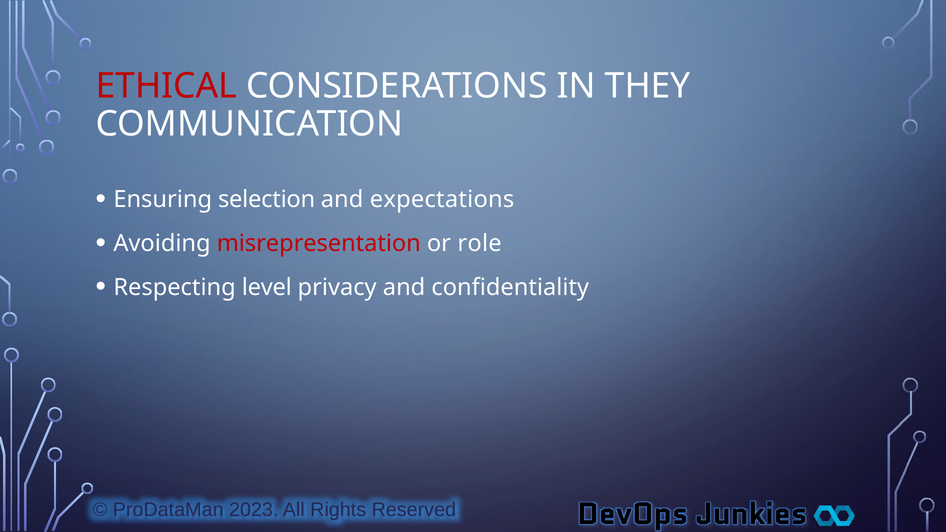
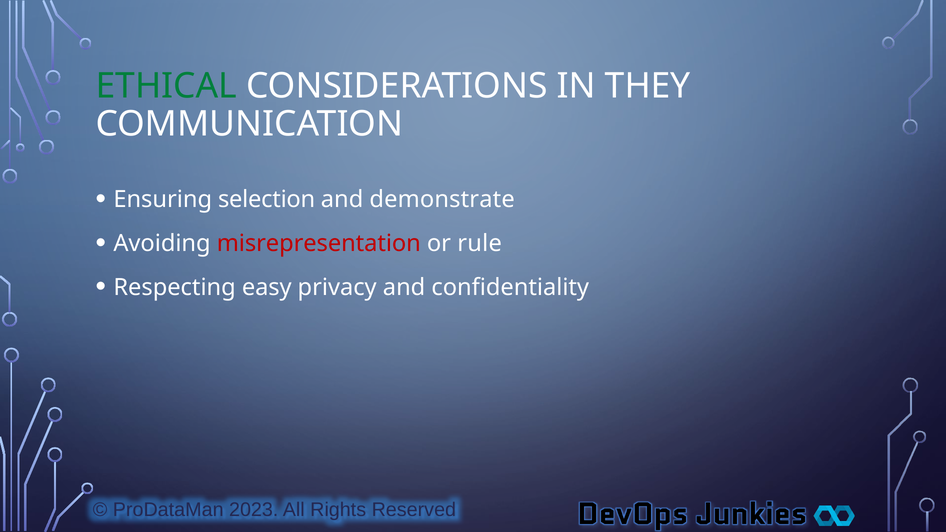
ETHICAL colour: red -> green (166, 86)
expectations: expectations -> demonstrate (442, 200)
role: role -> rule (480, 244)
level: level -> easy (267, 287)
